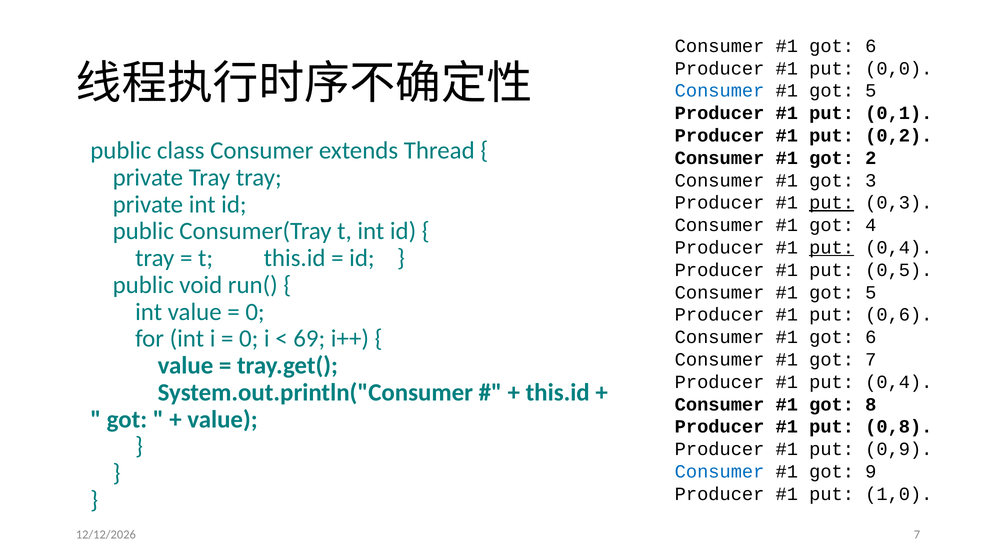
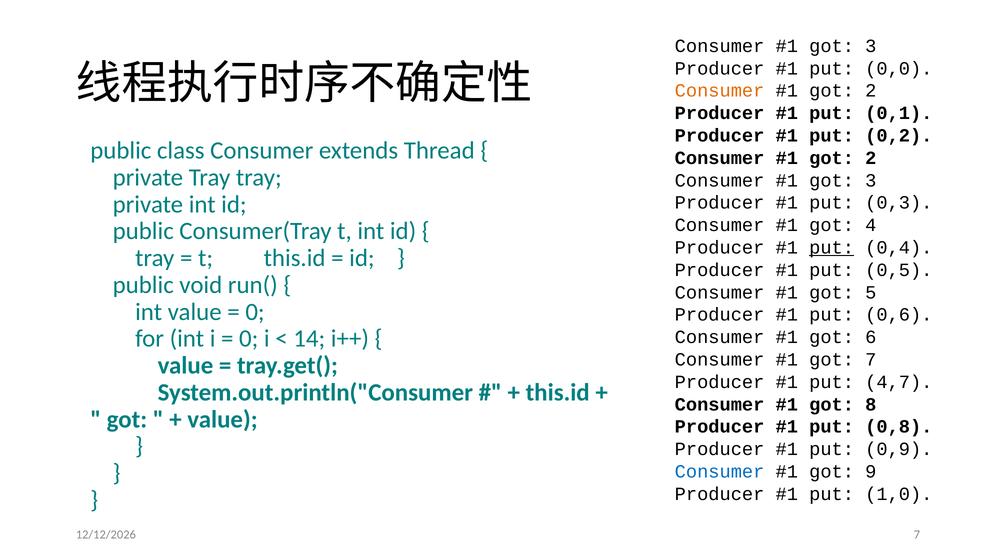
6: 6 -> 3 (871, 46)
Consumer colour: blue -> orange (720, 91)
5: 5 -> 2 (871, 91)
put underline: present -> none (832, 203)
69: 69 -> 14 (309, 339)
0,4: 0,4 -> 4,7 (899, 382)
